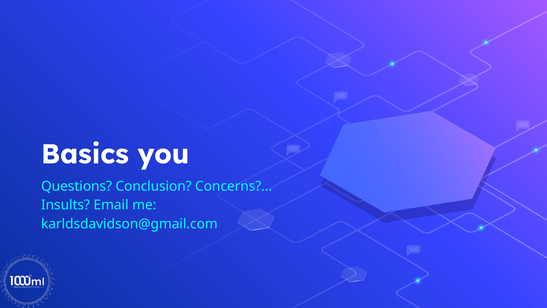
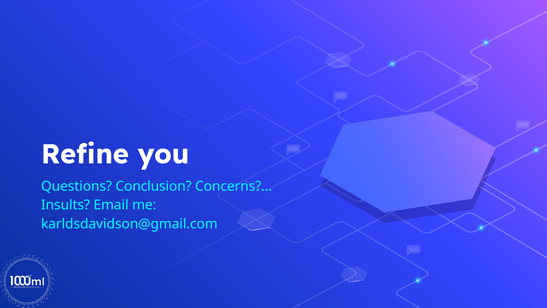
Basics: Basics -> Refine (85, 154)
